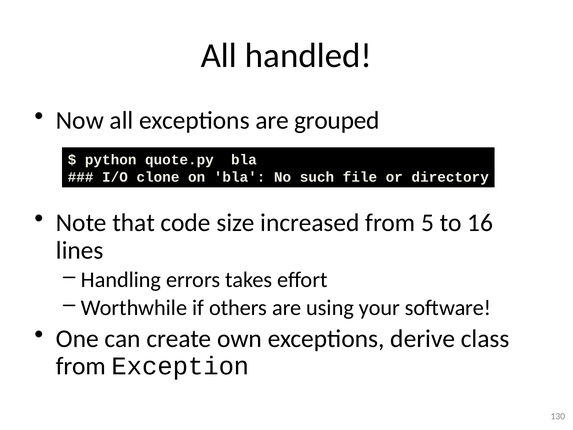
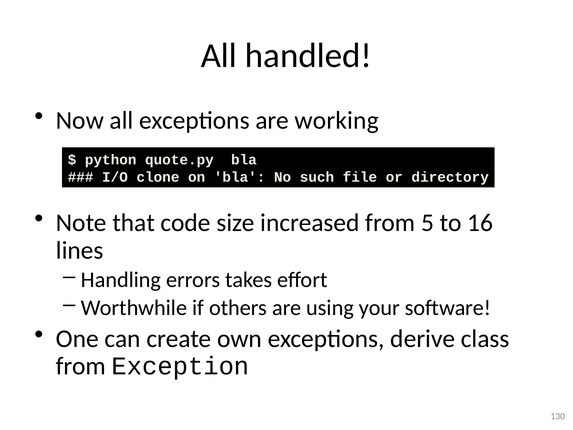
grouped: grouped -> working (337, 120)
